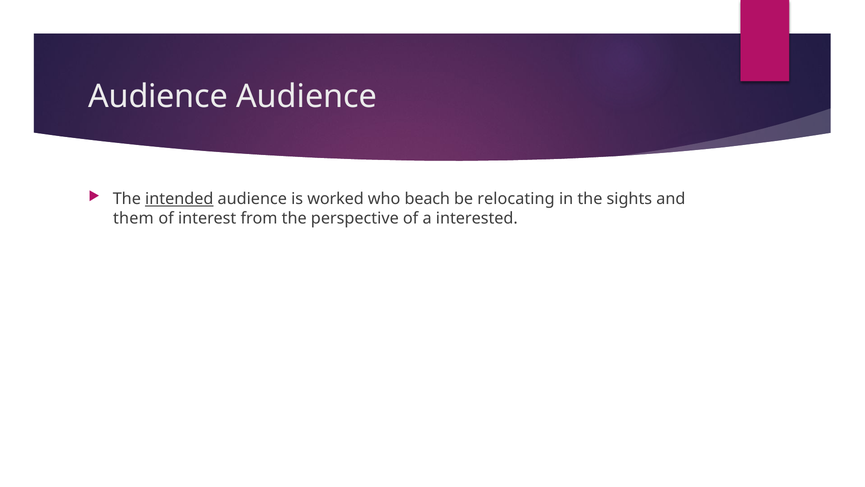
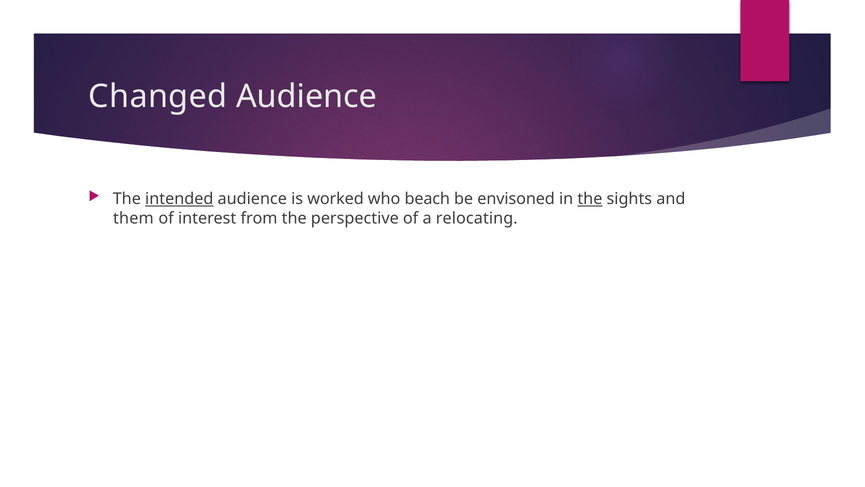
Audience: Audience -> Changed (158, 96)
relocating: relocating -> envisoned (516, 199)
the underline: none -> present (590, 199)
interested: interested -> relocating (477, 218)
